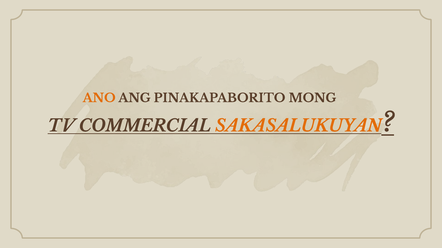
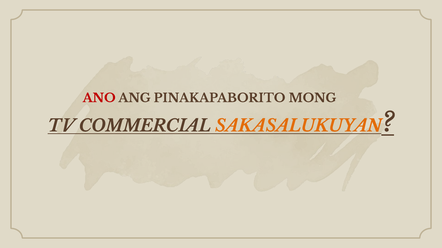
ANO colour: orange -> red (99, 98)
